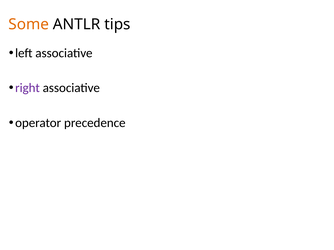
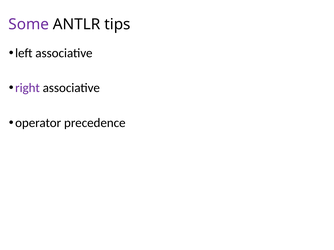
Some colour: orange -> purple (29, 24)
